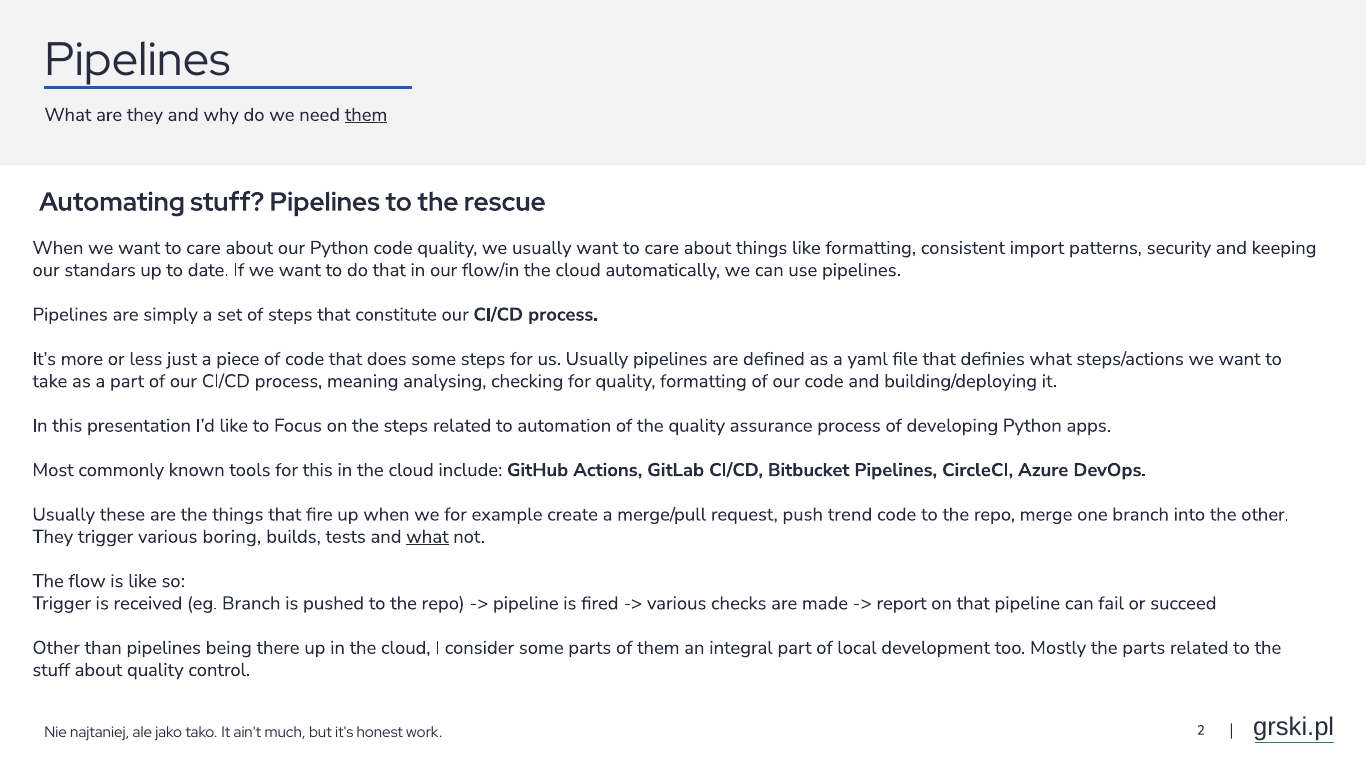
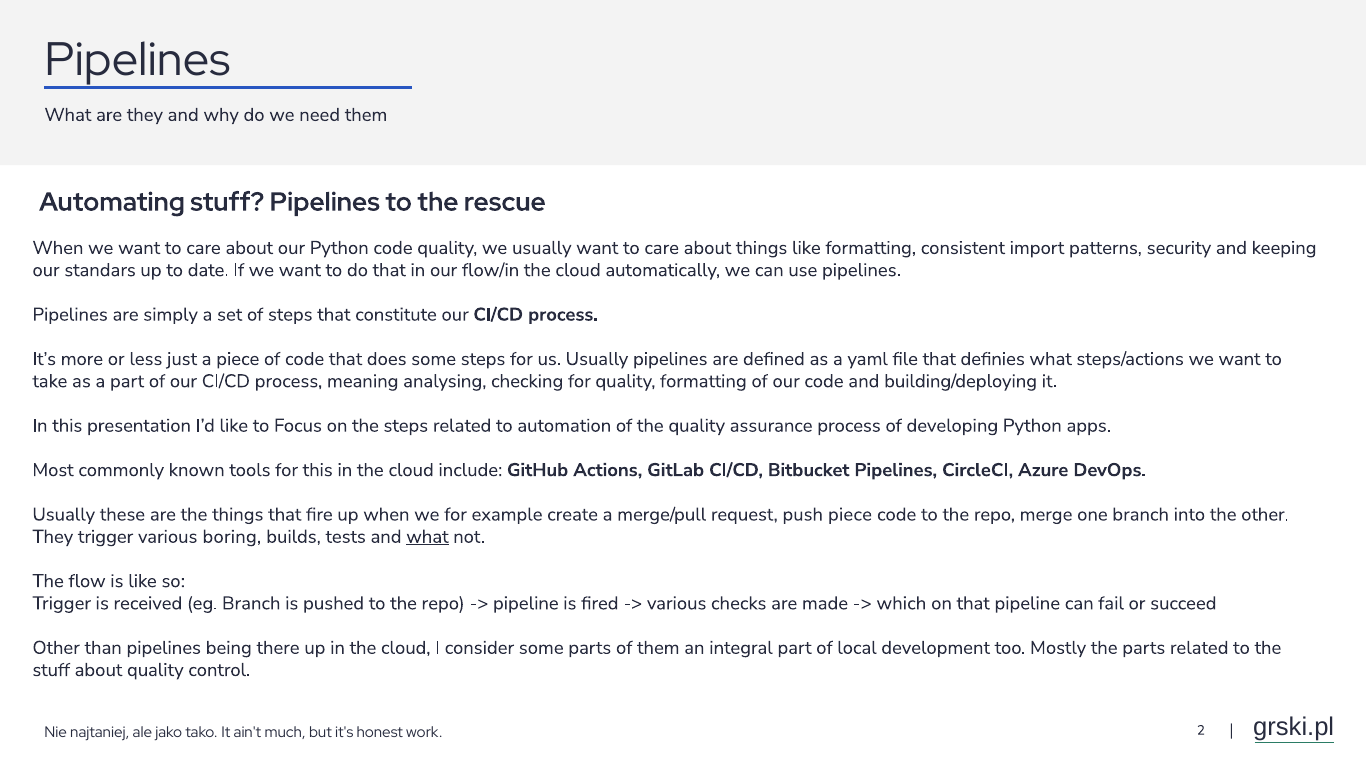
them underline: present -> none (366, 115)
push trend: trend -> piece (850, 515)
report: report -> which (901, 604)
